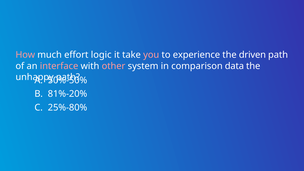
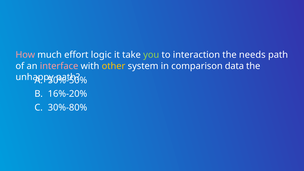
you colour: pink -> light green (151, 55)
experience: experience -> interaction (196, 55)
driven: driven -> needs (252, 55)
other colour: pink -> yellow (114, 66)
81%-20%: 81%-20% -> 16%-20% (68, 94)
25%-80%: 25%-80% -> 30%-80% (68, 107)
